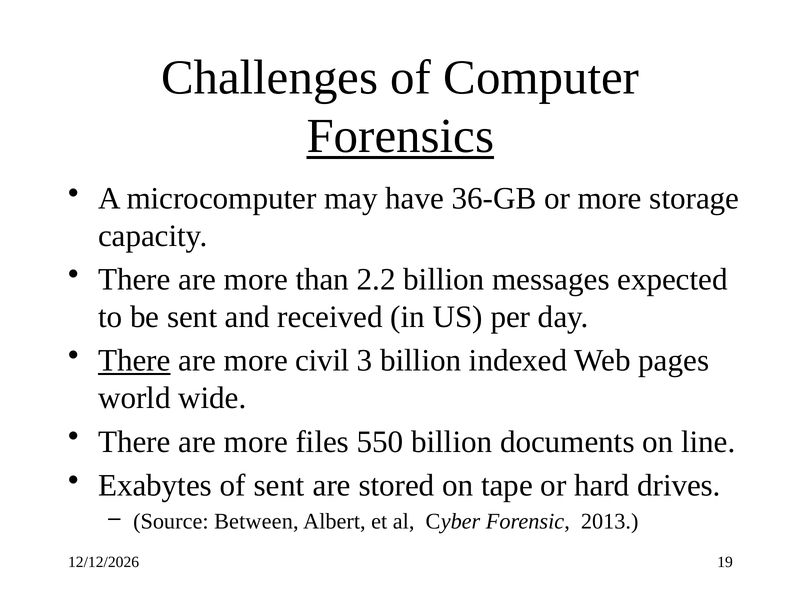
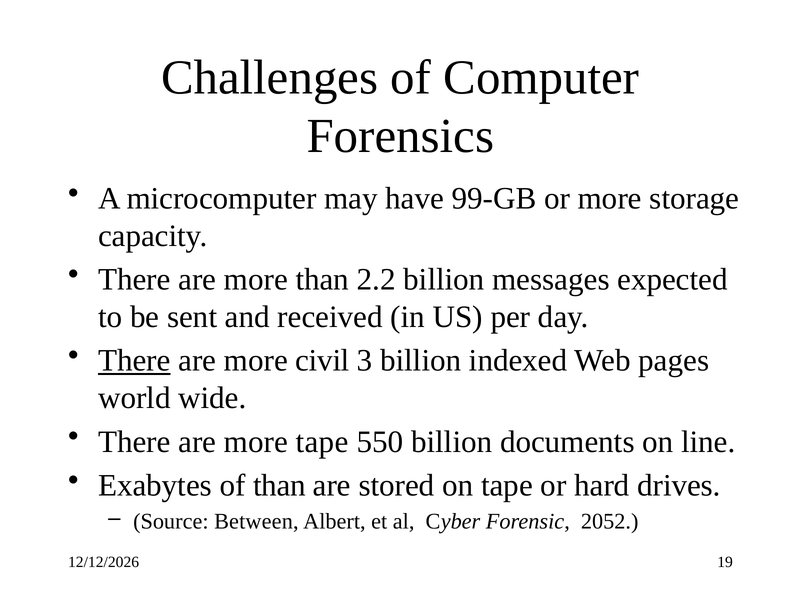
Forensics underline: present -> none (400, 136)
36-GB: 36-GB -> 99-GB (494, 198)
more files: files -> tape (322, 442)
of sent: sent -> than (279, 485)
2013: 2013 -> 2052 (610, 521)
